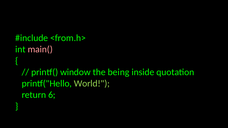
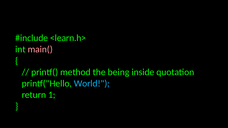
<from.h>: <from.h> -> <learn.h> (68, 38)
window: window -> method (75, 72)
World colour: light green -> light blue (92, 84)
6: 6 -> 1 (52, 95)
